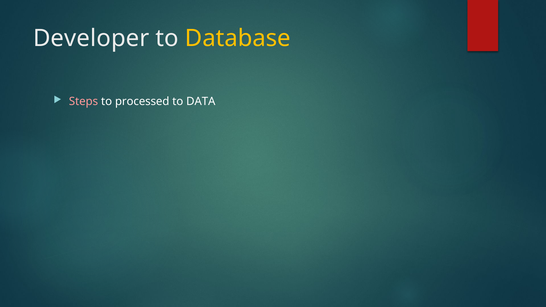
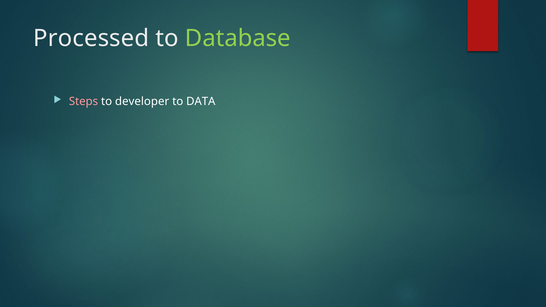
Developer: Developer -> Processed (91, 38)
Database colour: yellow -> light green (238, 38)
processed: processed -> developer (142, 102)
